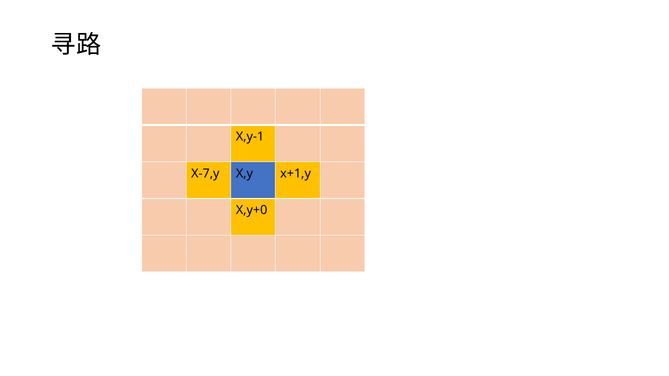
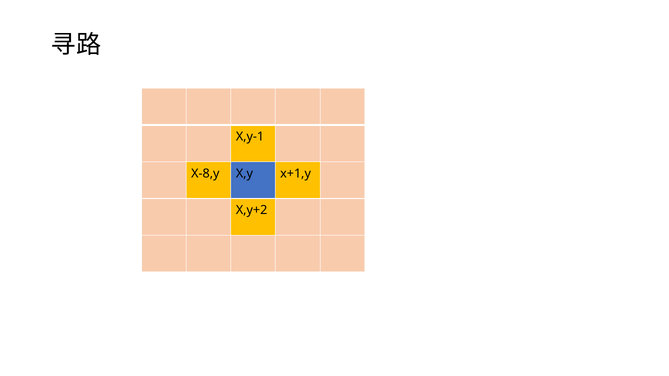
X-7,y: X-7,y -> X-8,y (205, 174)
X,y+0: X,y+0 -> X,y+2 (252, 210)
